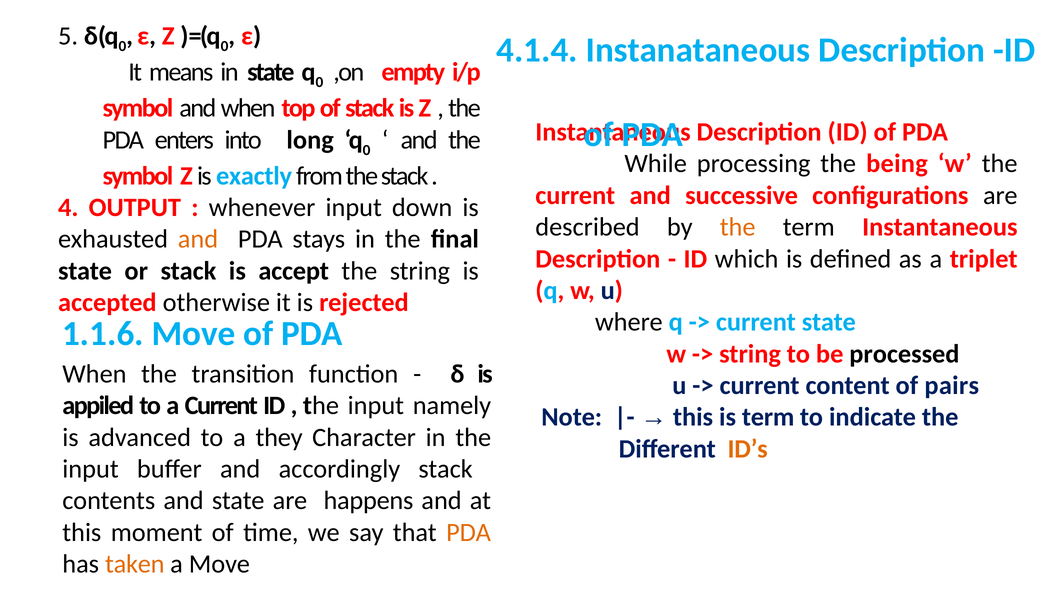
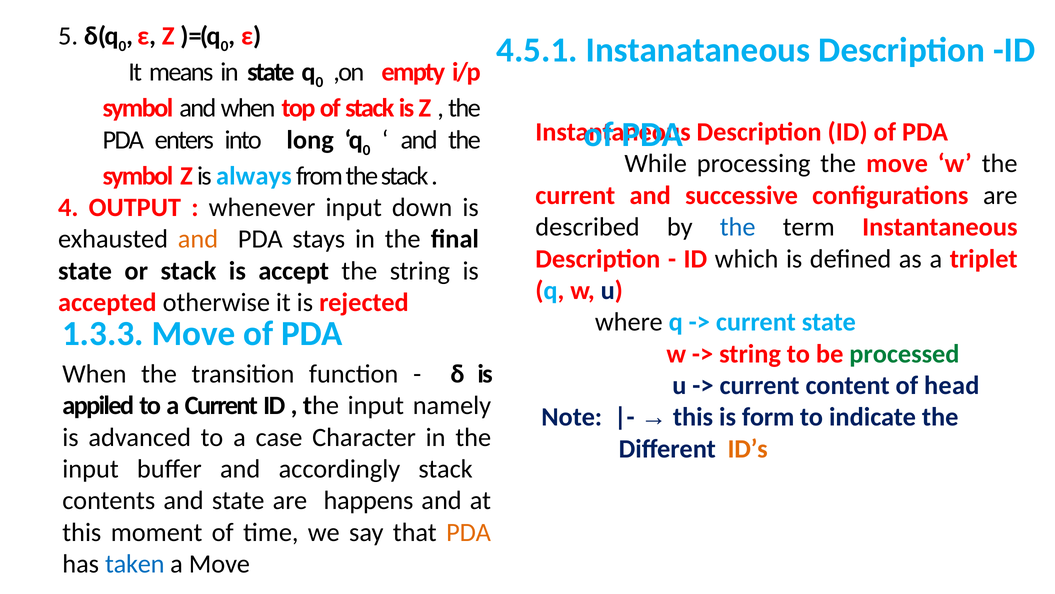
4.1.4: 4.1.4 -> 4.5.1 (537, 50)
the being: being -> move (897, 164)
exactly: exactly -> always (254, 176)
the colour: orange -> blue (738, 227)
1.1.6: 1.1.6 -> 1.3.3 (103, 333)
processed colour: black -> green (904, 354)
pairs: pairs -> head (952, 385)
is term: term -> form (768, 417)
they: they -> case (279, 437)
taken colour: orange -> blue (135, 563)
